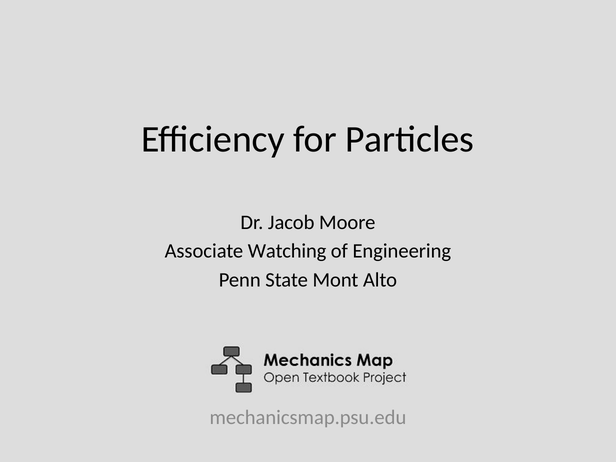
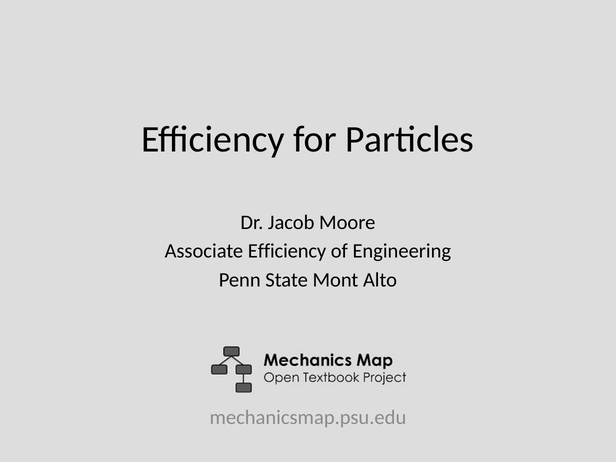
Associate Watching: Watching -> Efficiency (287, 251)
